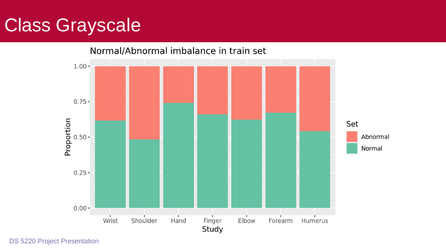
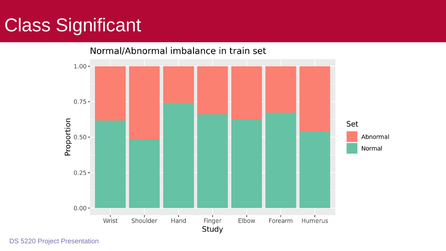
Grayscale: Grayscale -> Significant (99, 25)
